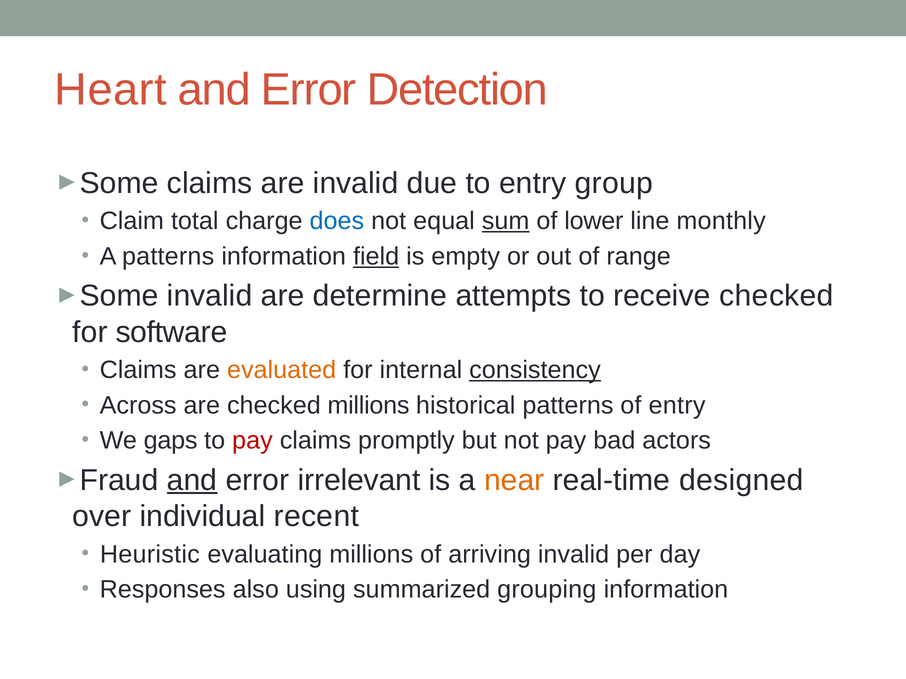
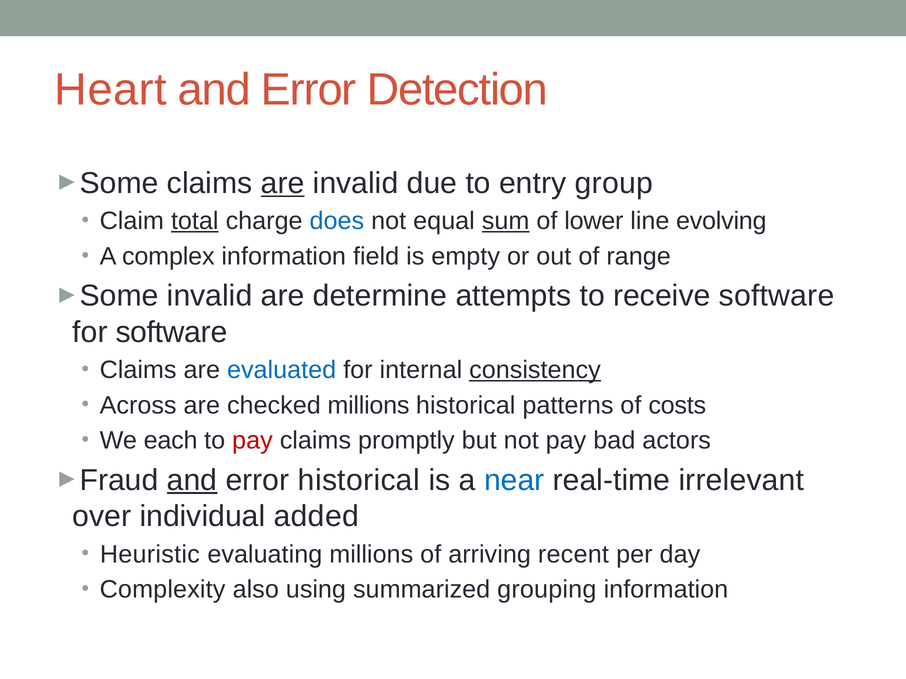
are underline: none -> present (283, 183)
total underline: none -> present (195, 221)
monthly: monthly -> evolving (721, 221)
A patterns: patterns -> complex (168, 257)
field underline: present -> none (376, 257)
receive checked: checked -> software (777, 296)
evaluated colour: orange -> blue (282, 370)
of entry: entry -> costs (677, 406)
gaps: gaps -> each (171, 441)
error irrelevant: irrelevant -> historical (359, 480)
near colour: orange -> blue (514, 480)
designed: designed -> irrelevant (741, 480)
recent: recent -> added (316, 517)
arriving invalid: invalid -> recent (573, 555)
Responses: Responses -> Complexity (163, 590)
